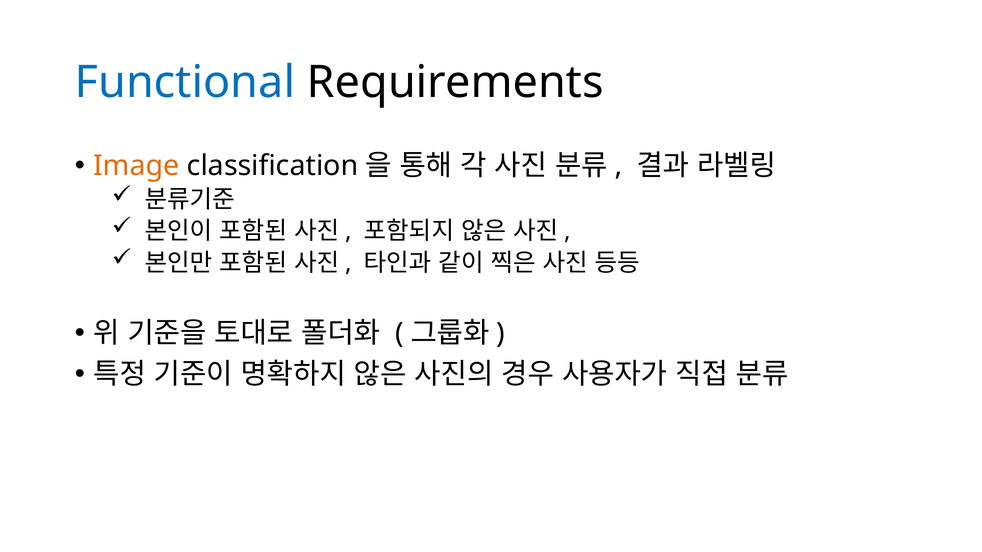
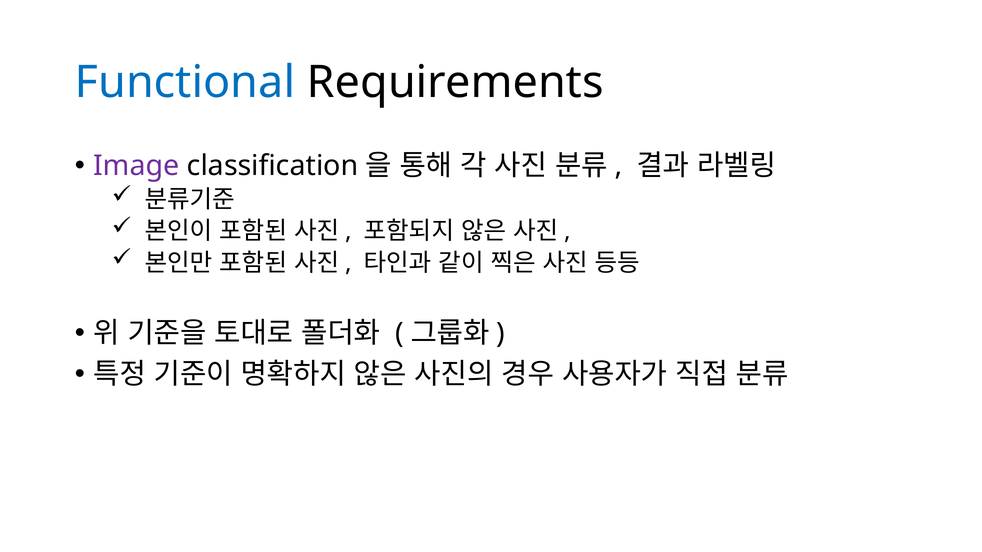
Image colour: orange -> purple (136, 166)
